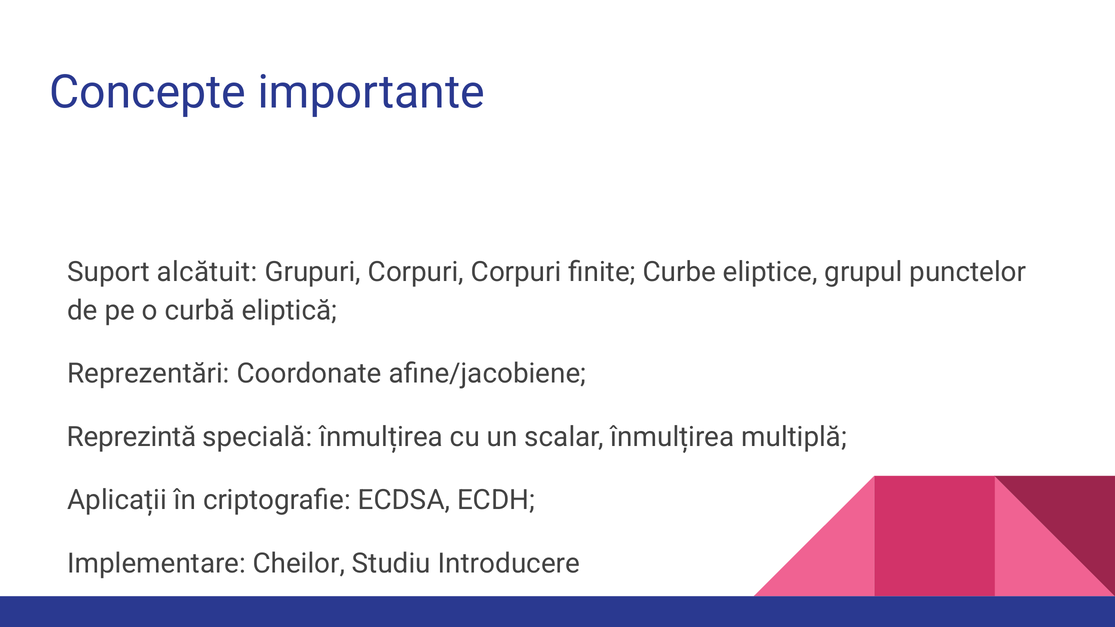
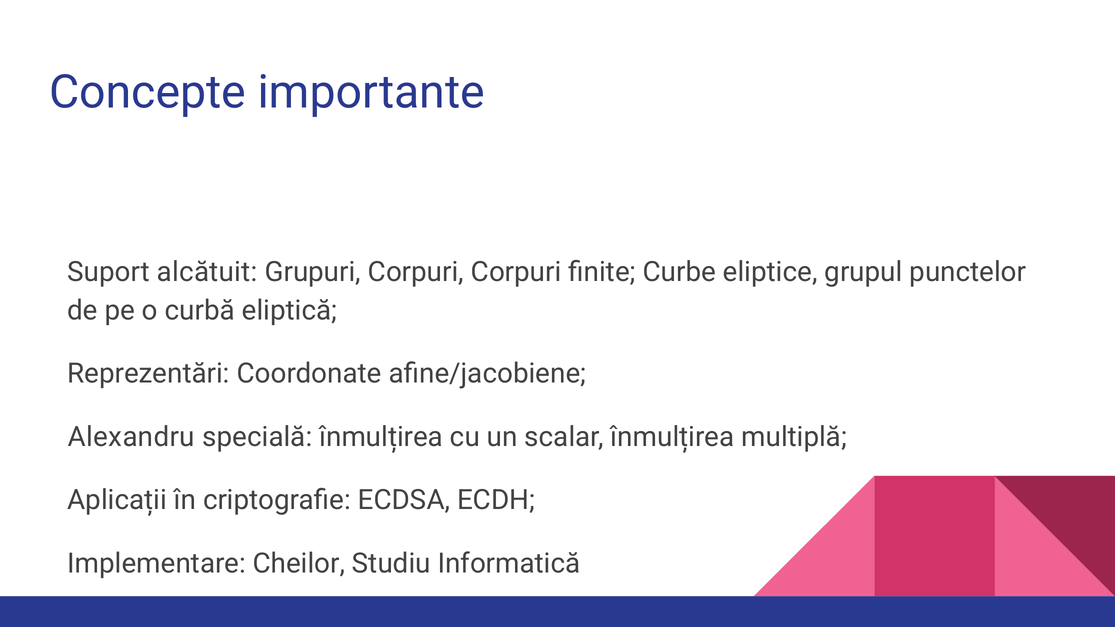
Reprezintă: Reprezintă -> Alexandru (131, 437)
Introducere: Introducere -> Informatică (509, 564)
